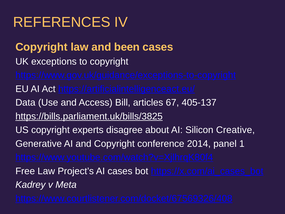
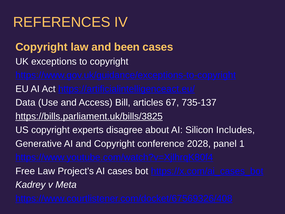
405-137: 405-137 -> 735-137 (199, 102)
Creative: Creative -> Includes (235, 130)
2014: 2014 -> 2028 (199, 144)
